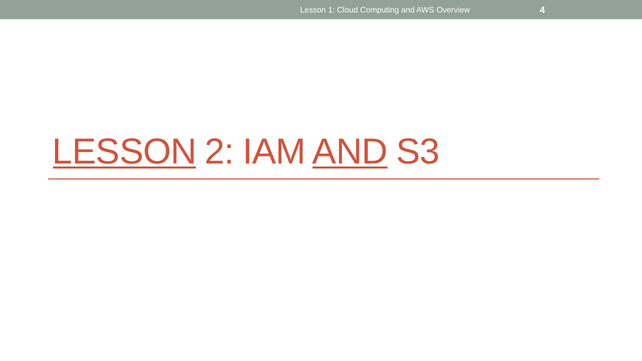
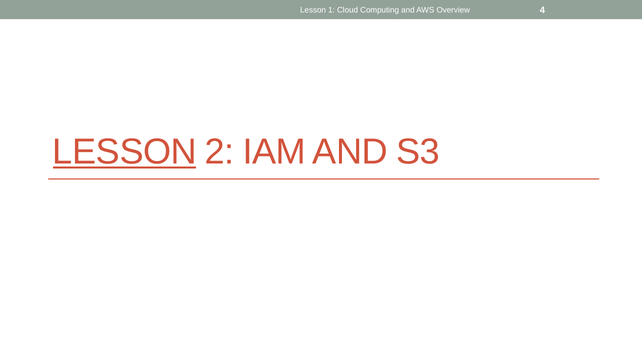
AND underline: present -> none (350, 152)
